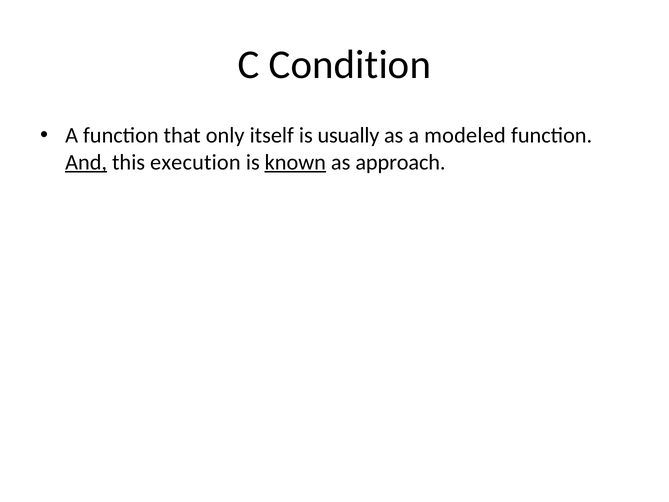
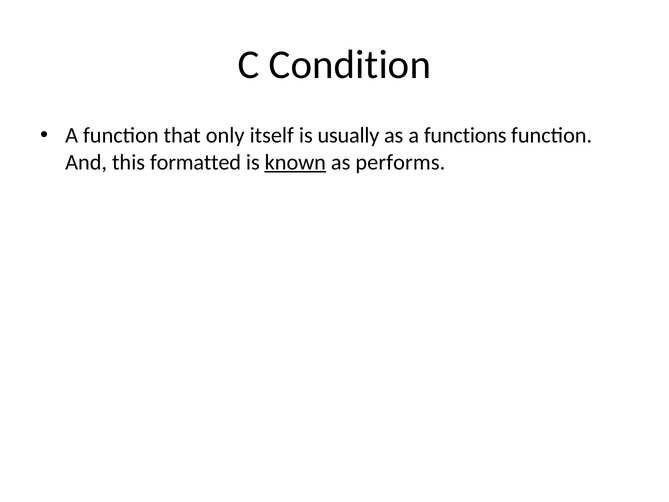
modeled: modeled -> functions (465, 135)
And underline: present -> none (86, 162)
execution: execution -> formatted (196, 162)
approach: approach -> performs (400, 162)
